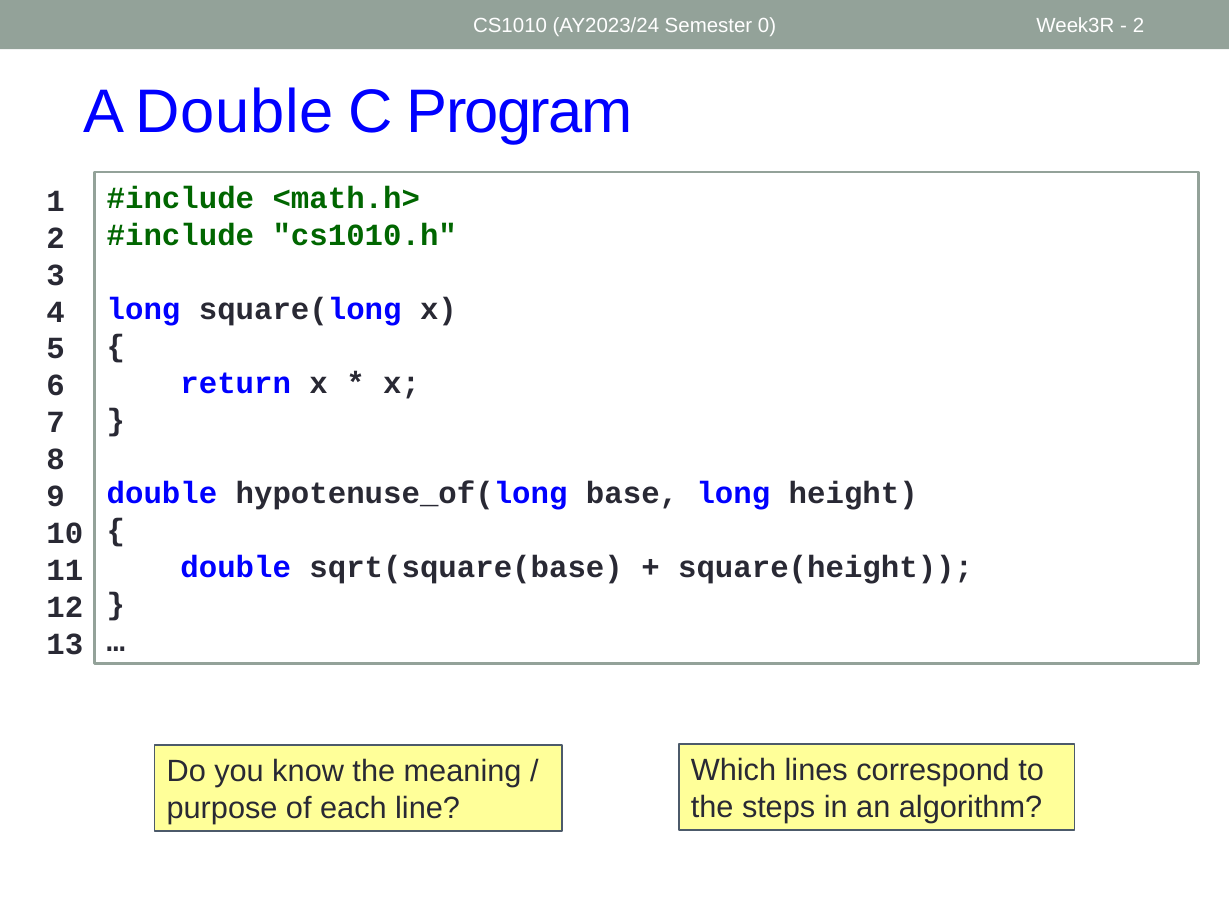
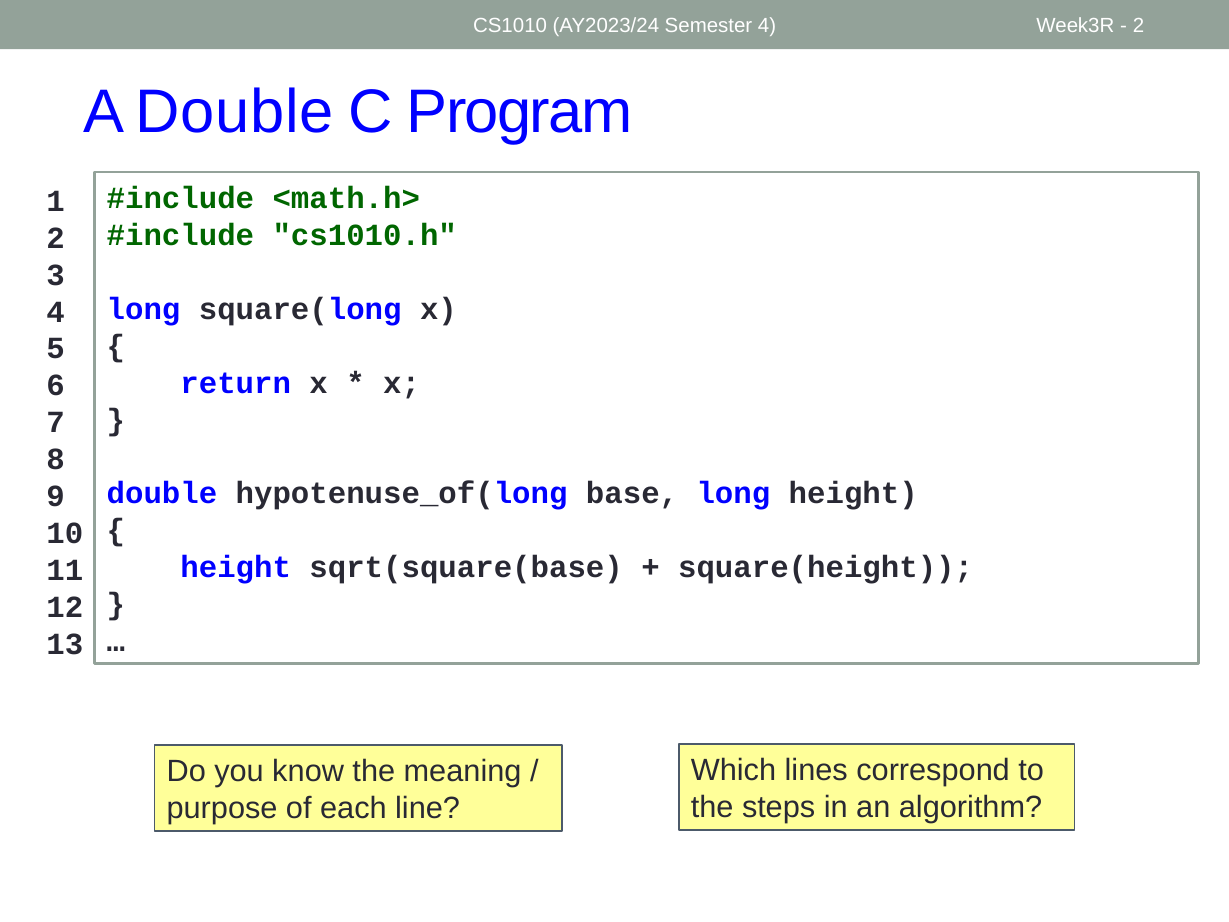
Semester 0: 0 -> 4 (767, 26)
double: double -> height (236, 567)
